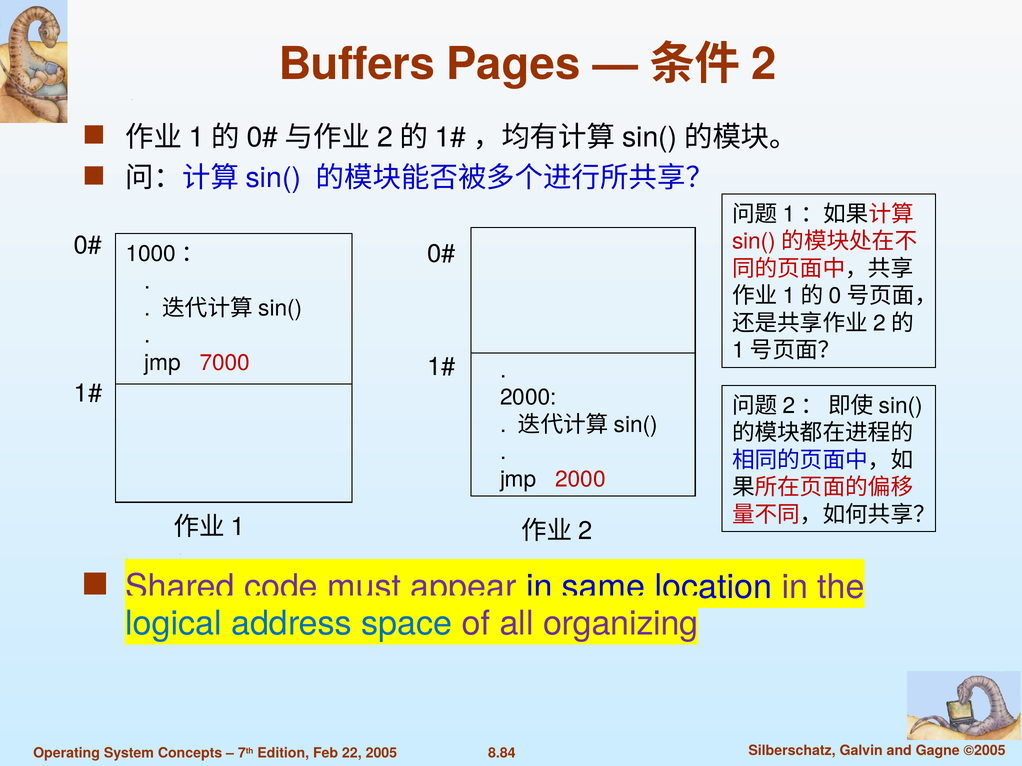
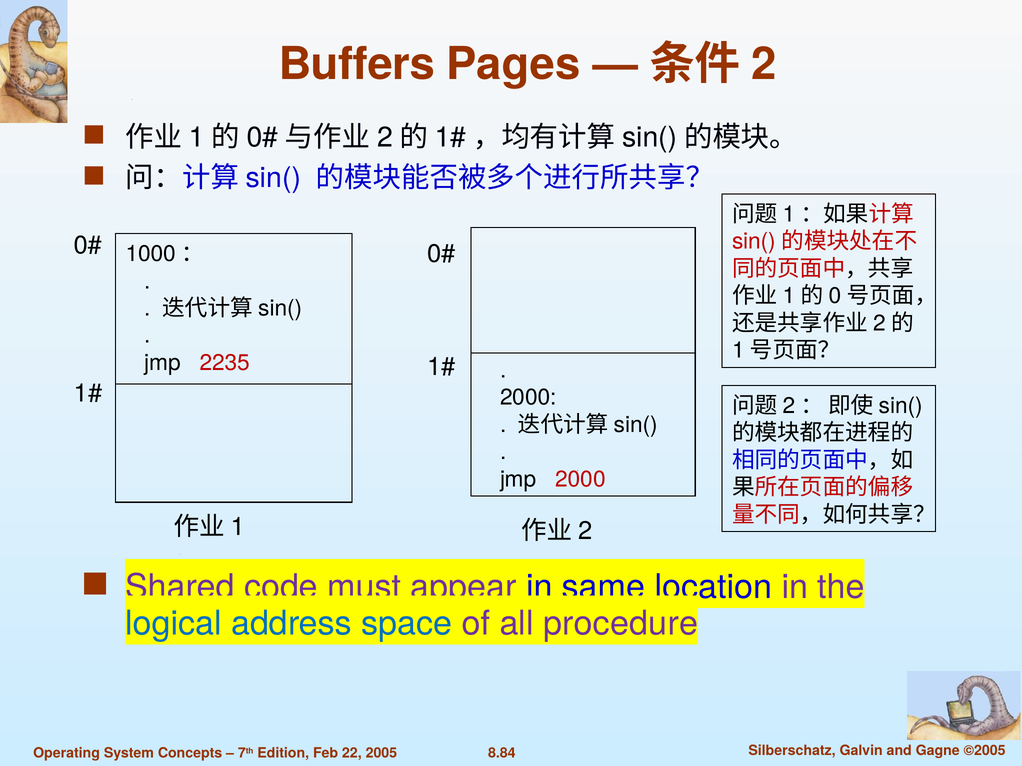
7000: 7000 -> 2235 (225, 363)
organizing: organizing -> procedure (621, 624)
